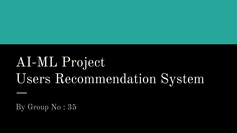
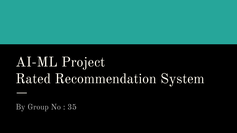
Users: Users -> Rated (33, 79)
